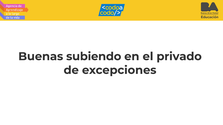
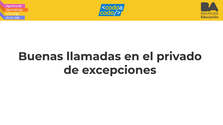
subiendo: subiendo -> llamadas (94, 57)
